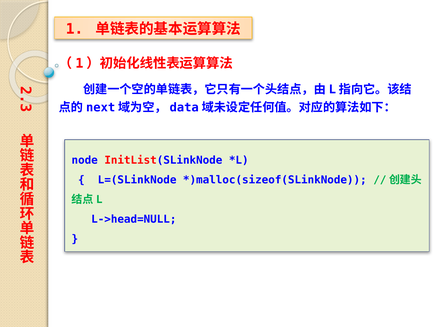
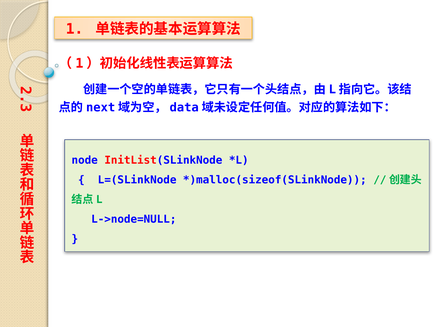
L->head=NULL: L->head=NULL -> L->node=NULL (134, 219)
